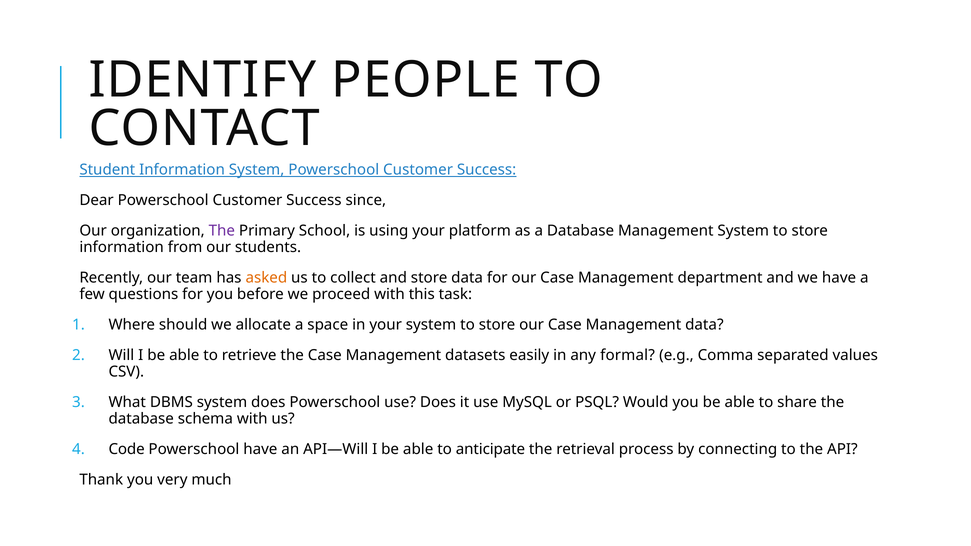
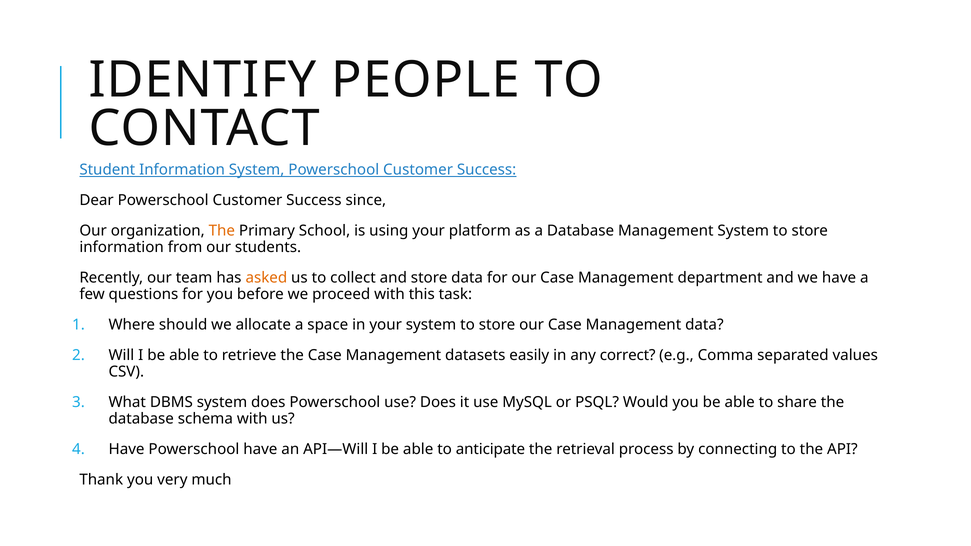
The colour: purple -> orange (222, 231)
formal: formal -> correct (628, 355)
Code: Code -> Have (127, 449)
